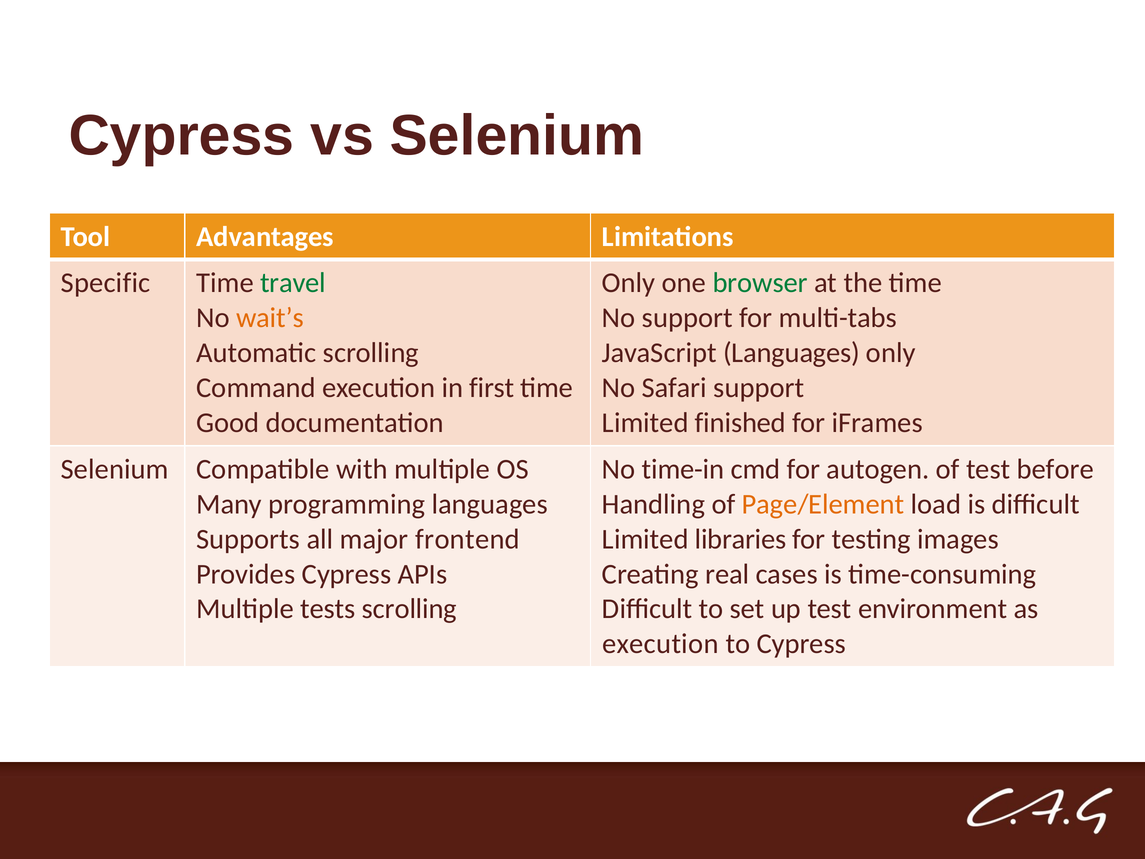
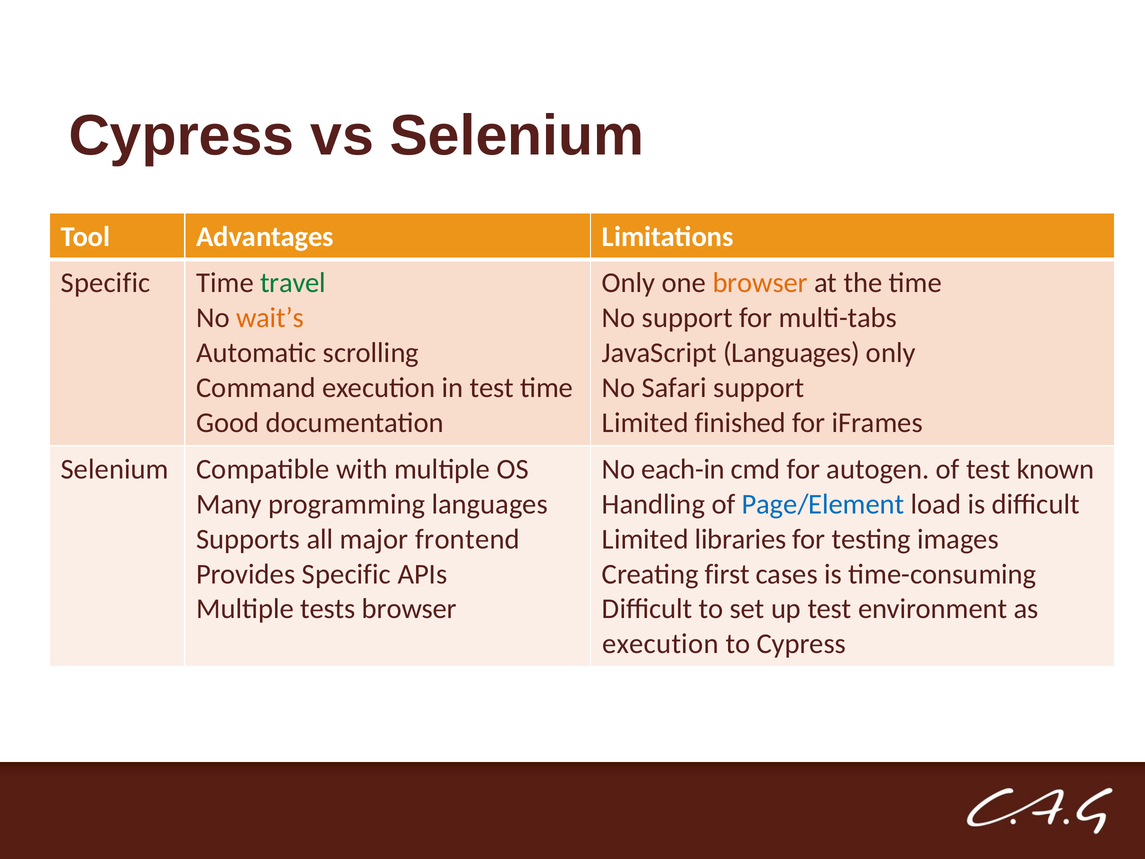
browser colour: green -> orange (760, 283)
in first: first -> test (492, 388)
time-in: time-in -> each-in (683, 469)
before: before -> known (1055, 469)
Page/Element colour: orange -> blue (823, 504)
Provides Cypress: Cypress -> Specific (346, 574)
real: real -> first (727, 574)
tests scrolling: scrolling -> browser (409, 609)
